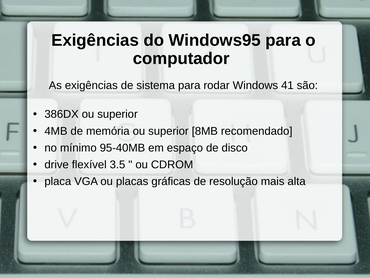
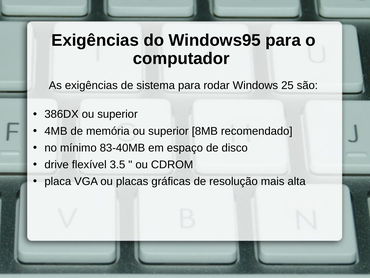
41: 41 -> 25 (287, 85)
95-40MB: 95-40MB -> 83-40MB (122, 148)
